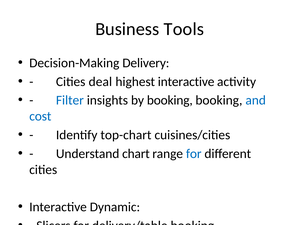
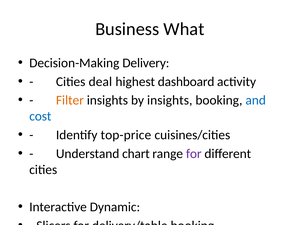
Tools: Tools -> What (184, 29)
highest interactive: interactive -> dashboard (186, 82)
Filter colour: blue -> orange (70, 100)
by booking: booking -> insights (170, 100)
top-chart: top-chart -> top-price (126, 135)
for colour: blue -> purple (194, 154)
